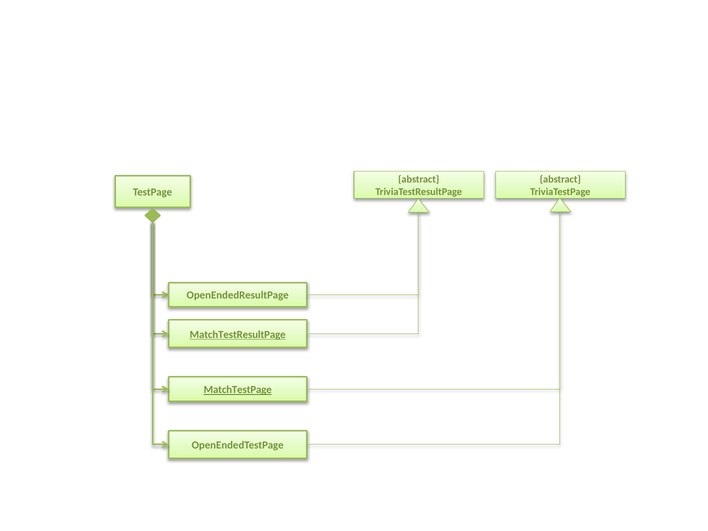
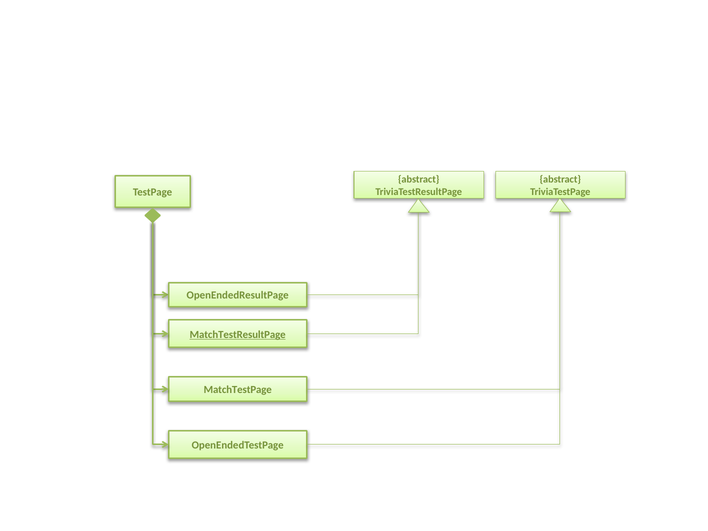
MatchTestPage underline: present -> none (238, 390)
